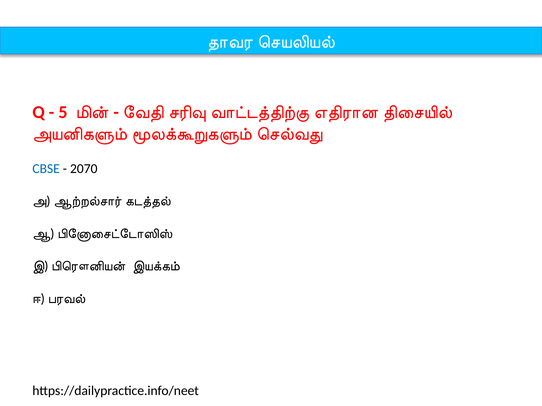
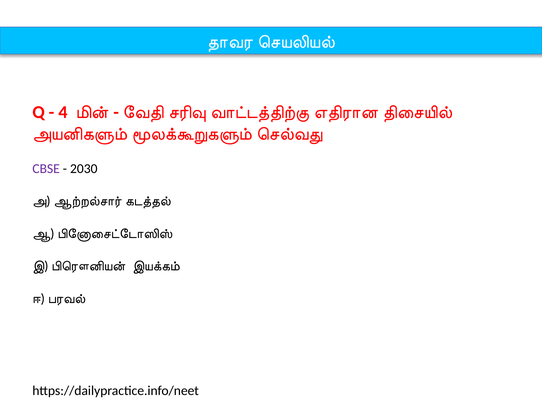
5: 5 -> 4 (63, 112)
CBSE colour: blue -> purple (46, 169)
2070: 2070 -> 2030 (84, 169)
